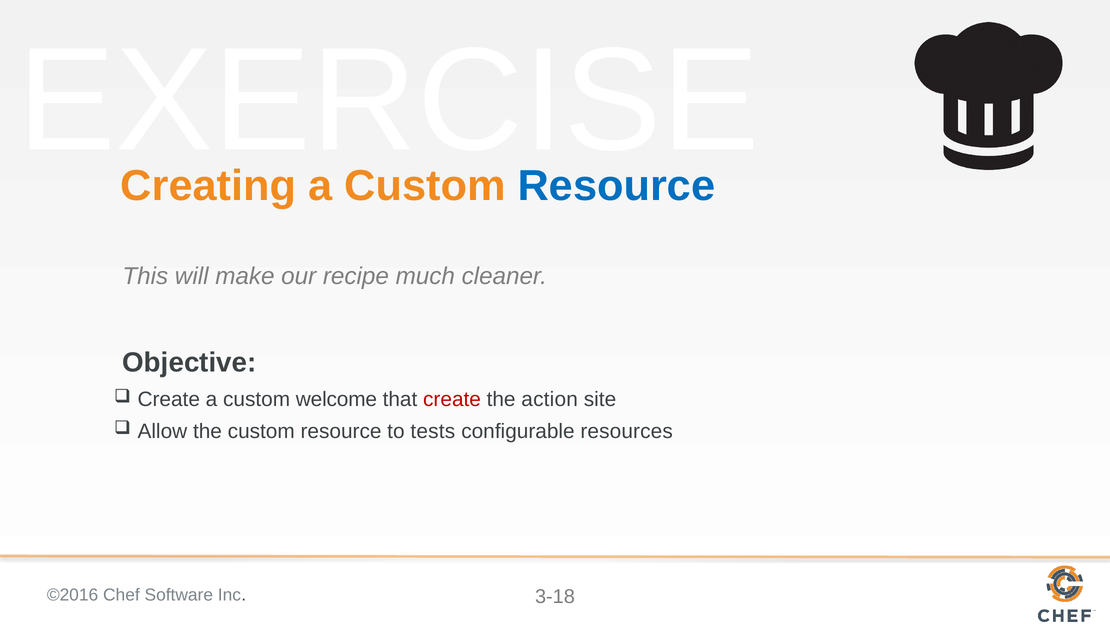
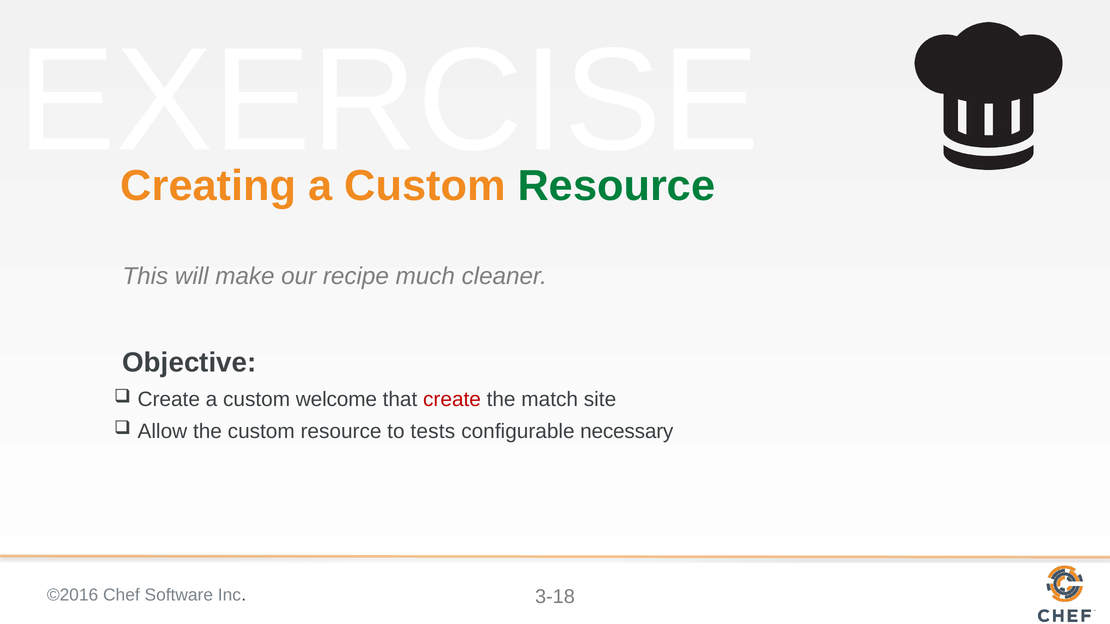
Resource colour: blue -> green (616, 186)
action: action -> match (550, 400)
resources: resources -> necessary (627, 432)
